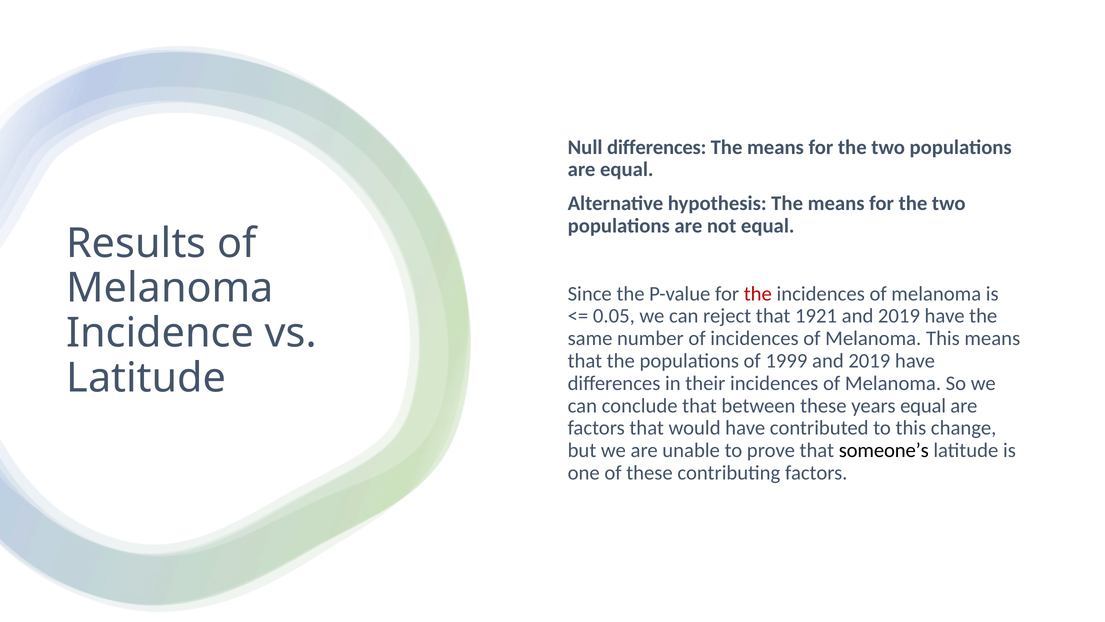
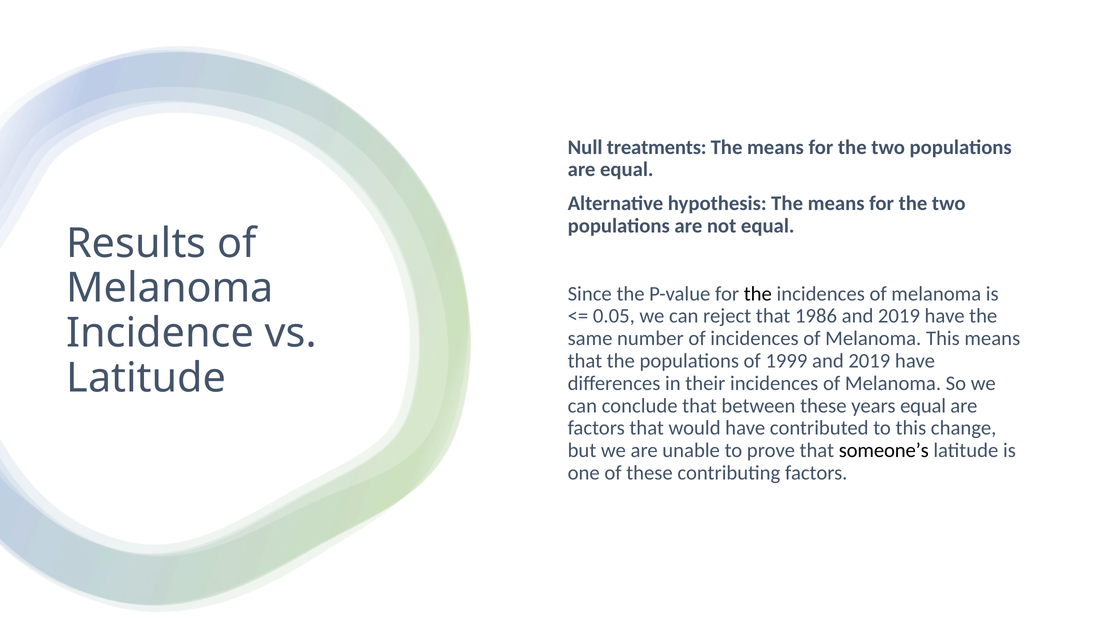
Null differences: differences -> treatments (657, 147)
the colour: red -> black (758, 294)
1921: 1921 -> 1986 (816, 316)
